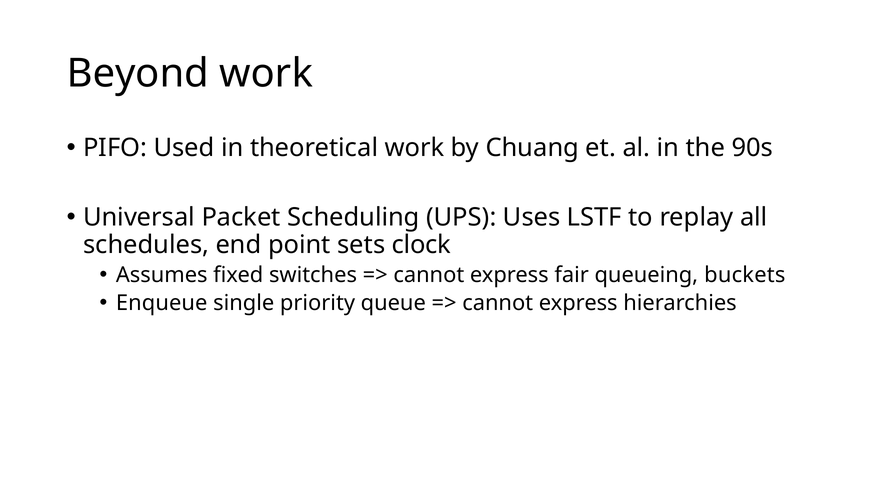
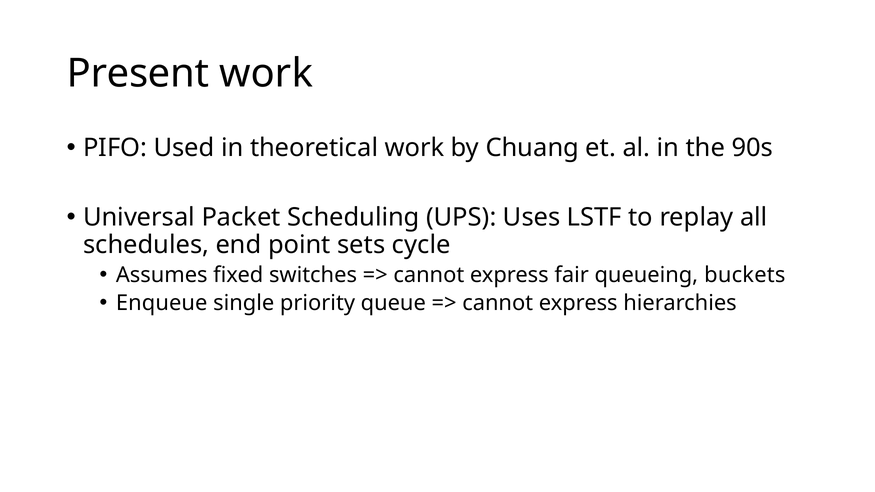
Beyond: Beyond -> Present (138, 74)
clock: clock -> cycle (421, 245)
